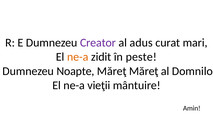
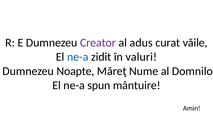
mari: mari -> văile (195, 43)
ne-a colour: orange -> blue (78, 57)
peste: peste -> valuri (141, 57)
Măreţ Măreţ: Măreţ -> Nume (144, 71)
vieţii: vieţii -> spun (99, 85)
